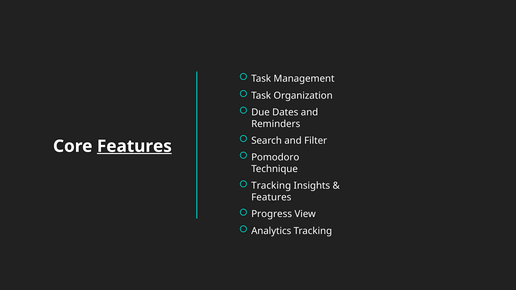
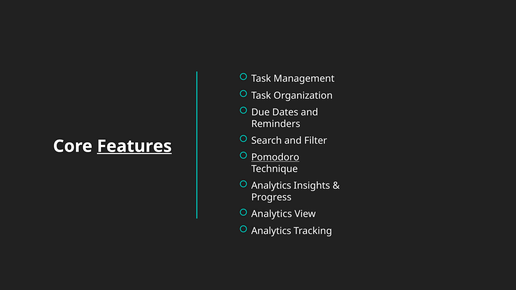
Pomodoro underline: none -> present (275, 158)
Tracking: Tracking -> Analytics (271, 186)
Features: Features -> Progress (271, 197)
Progress: Progress -> Analytics (272, 214)
